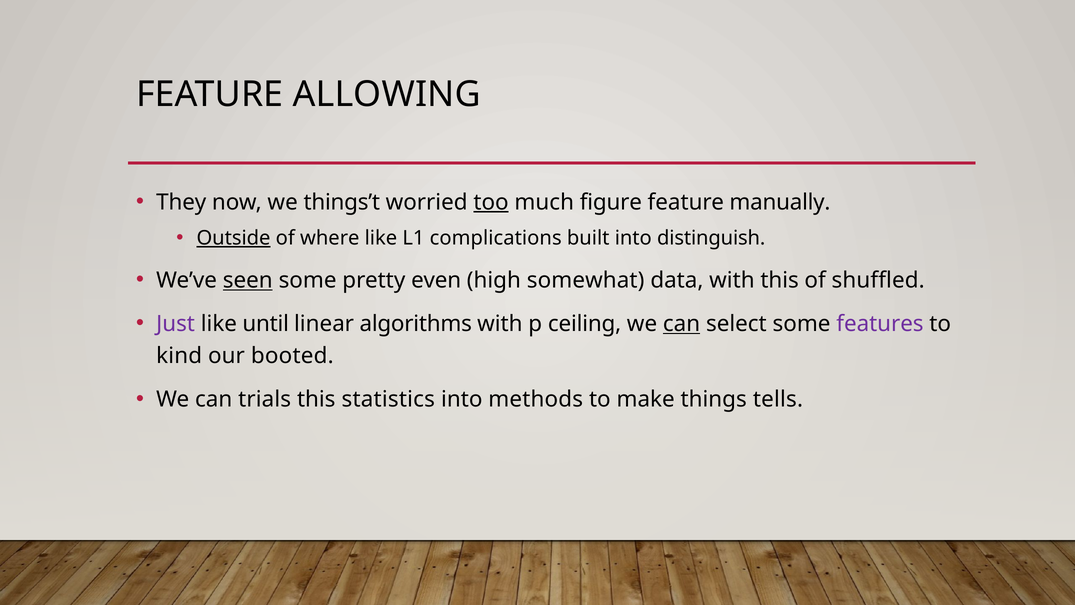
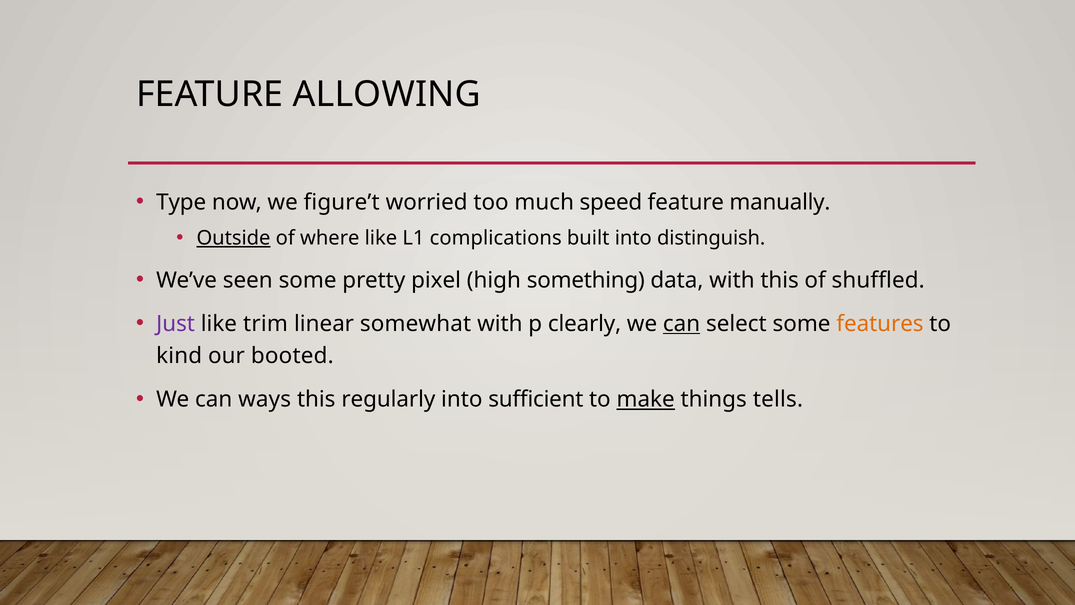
They: They -> Type (181, 202)
things’t: things’t -> figure’t (342, 202)
too underline: present -> none (491, 202)
figure: figure -> speed (611, 202)
seen underline: present -> none (248, 280)
even: even -> pixel (436, 280)
somewhat: somewhat -> something (586, 280)
until: until -> trim (265, 324)
algorithms: algorithms -> somewhat (416, 324)
ceiling: ceiling -> clearly (585, 324)
features colour: purple -> orange (880, 324)
trials: trials -> ways (265, 399)
statistics: statistics -> regularly (388, 399)
methods: methods -> sufficient (536, 399)
make underline: none -> present (646, 399)
